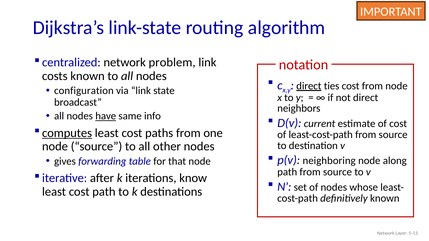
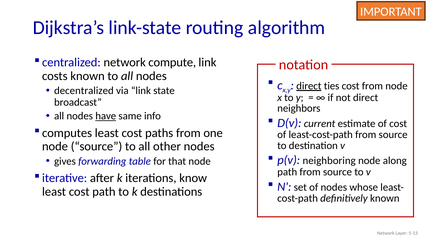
problem: problem -> compute (172, 62)
configuration: configuration -> decentralized (84, 91)
computes underline: present -> none (67, 133)
